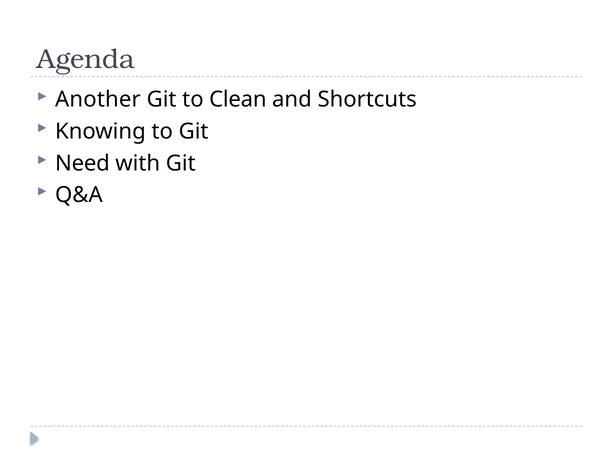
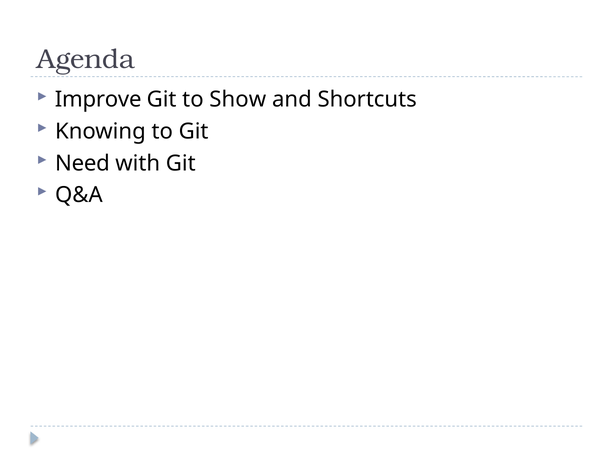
Another: Another -> Improve (98, 100)
Clean: Clean -> Show (238, 100)
